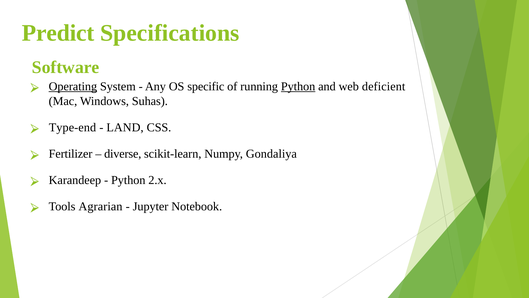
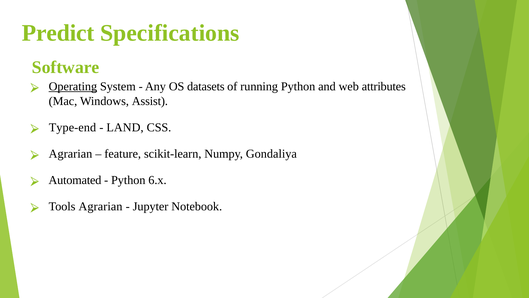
specific: specific -> datasets (206, 86)
Python underline: present -> none (298, 86)
deficient: deficient -> attributes (384, 86)
Suhas: Suhas -> Assist (150, 101)
Fertilizer: Fertilizer -> Agrarian (70, 153)
diverse: diverse -> feature (123, 153)
Karandeep: Karandeep -> Automated (75, 180)
2.x: 2.x -> 6.x (157, 180)
